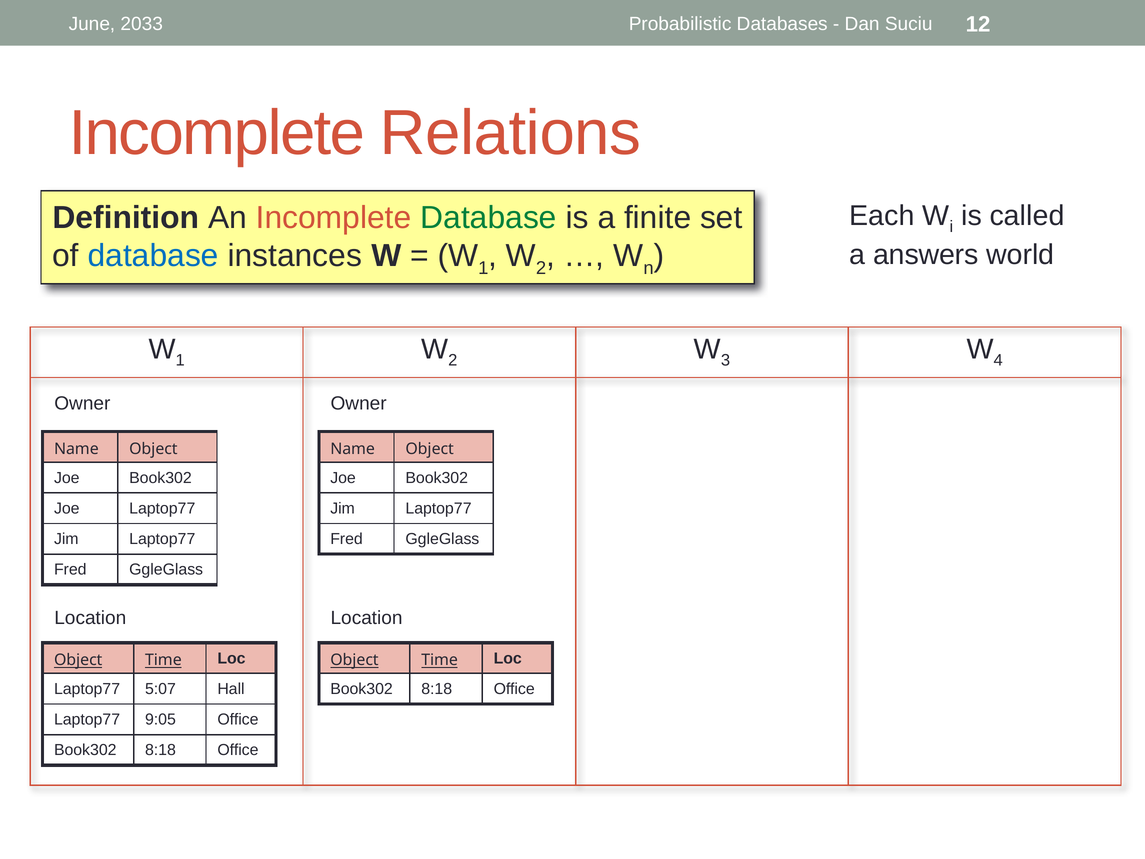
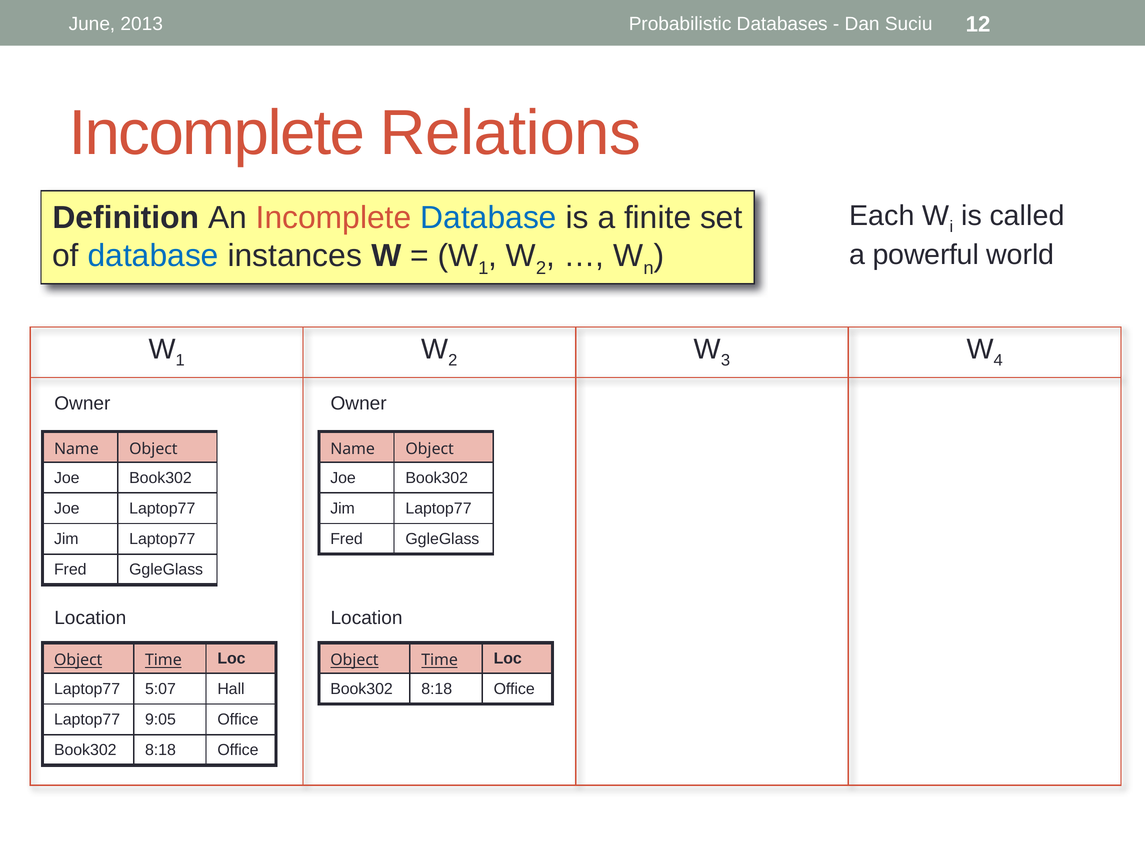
2033: 2033 -> 2013 (142, 24)
Database colour: green -> blue (488, 218)
answers: answers -> powerful (926, 255)
